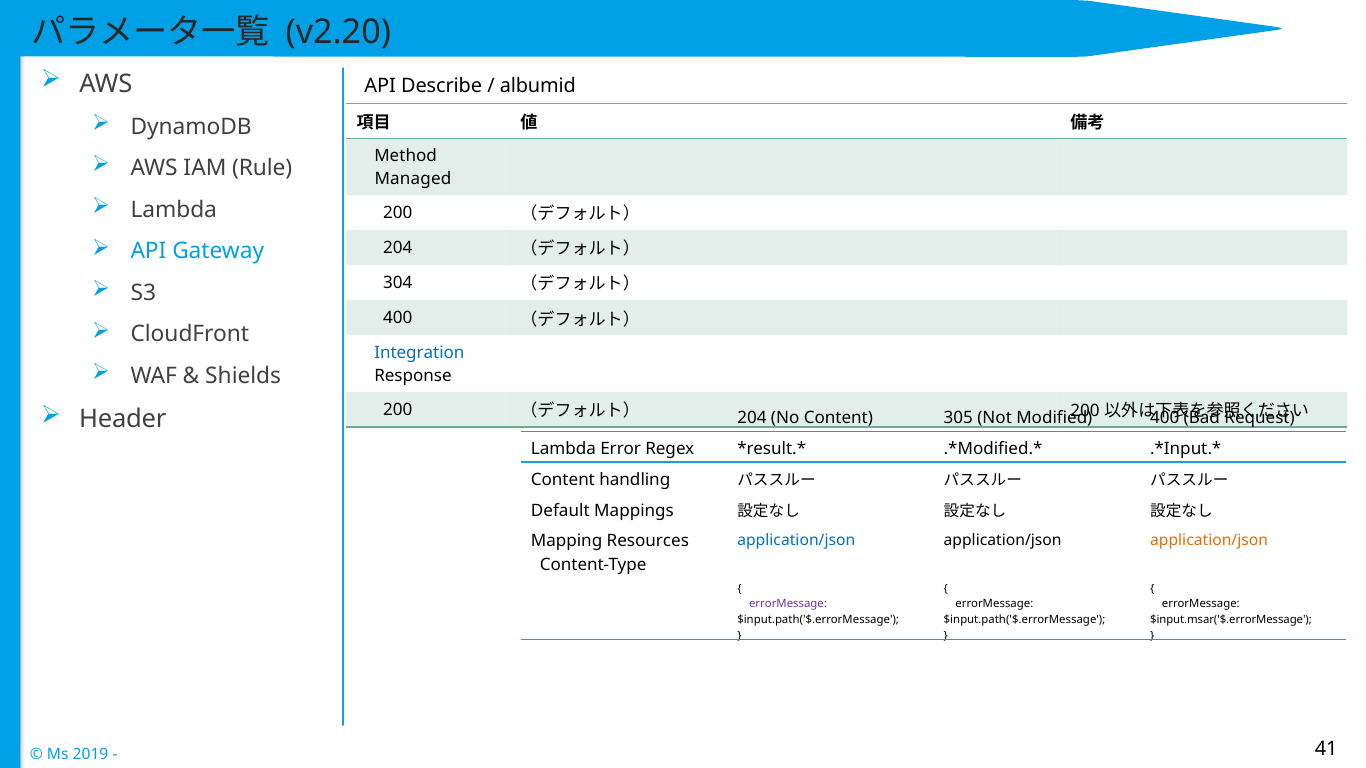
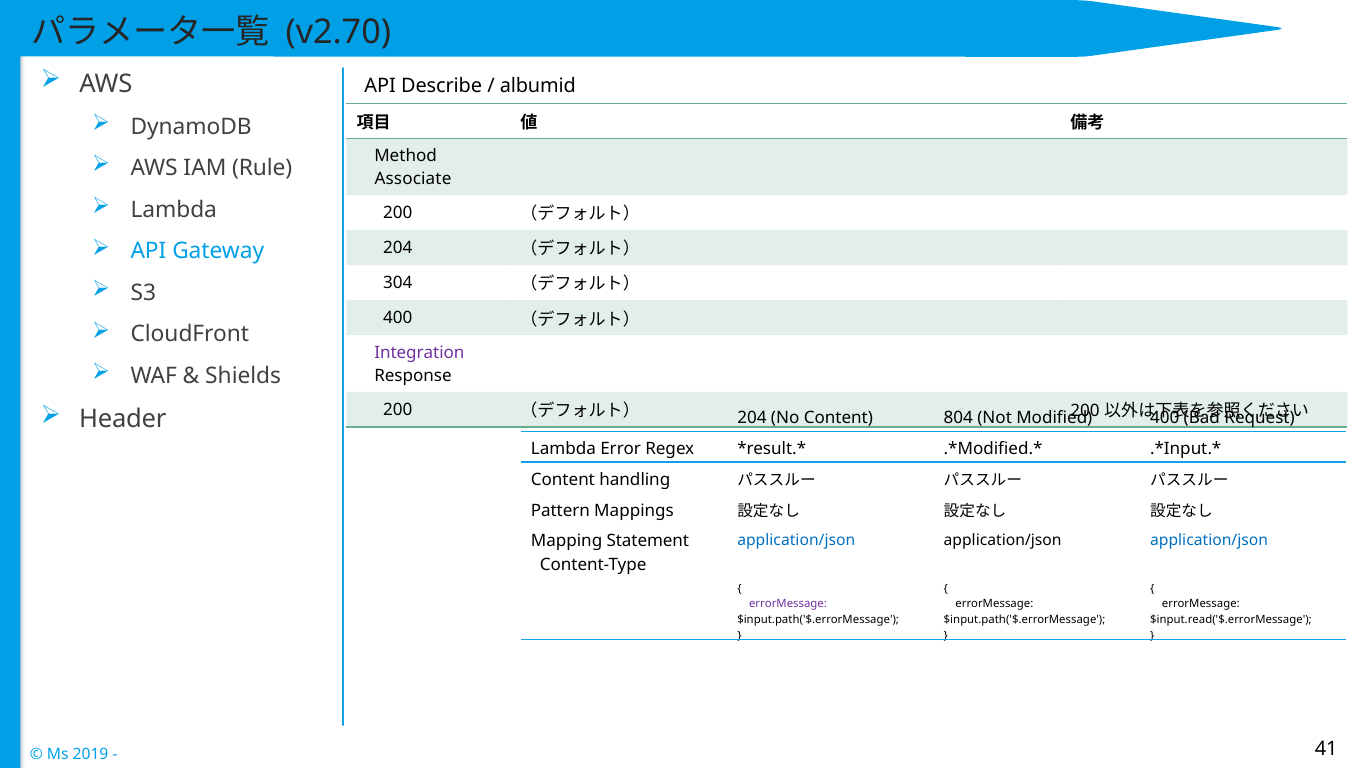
v2.20: v2.20 -> v2.70 (338, 33)
Managed: Managed -> Associate (413, 179)
Integration colour: blue -> purple (419, 353)
305: 305 -> 804 (958, 419)
Default: Default -> Pattern (560, 511)
application/json colour: orange -> blue (1209, 541)
Resources: Resources -> Statement (648, 542)
$input.msar('$.errorMessage: $input.msar('$.errorMessage -> $input.read('$.errorMessage (1231, 620)
